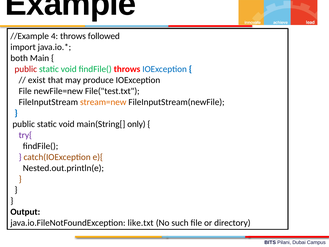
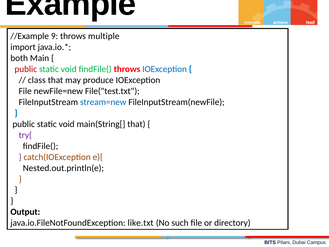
4: 4 -> 9 (55, 36)
followed: followed -> multiple (104, 36)
exist: exist -> class (37, 80)
stream=new colour: orange -> blue (103, 102)
main(String[ only: only -> that (136, 124)
